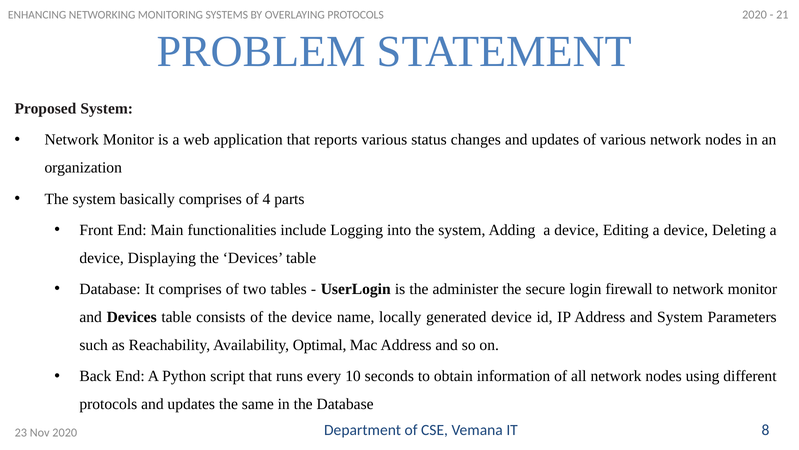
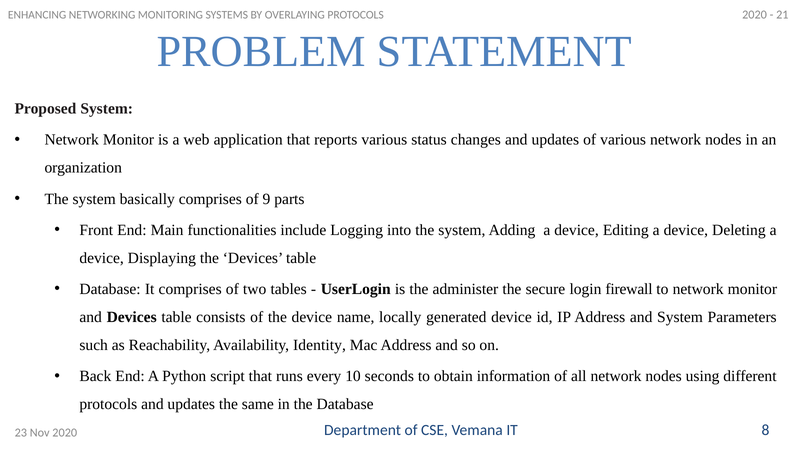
4: 4 -> 9 (266, 199)
Optimal: Optimal -> Identity (319, 345)
